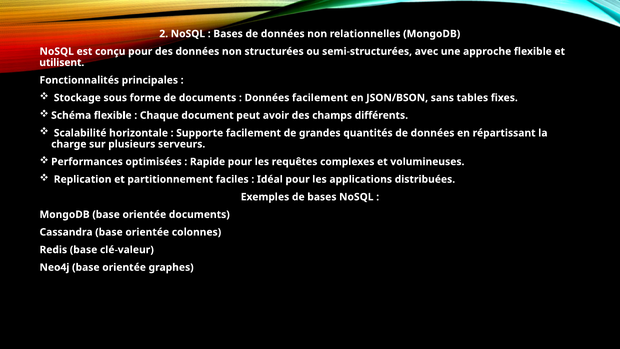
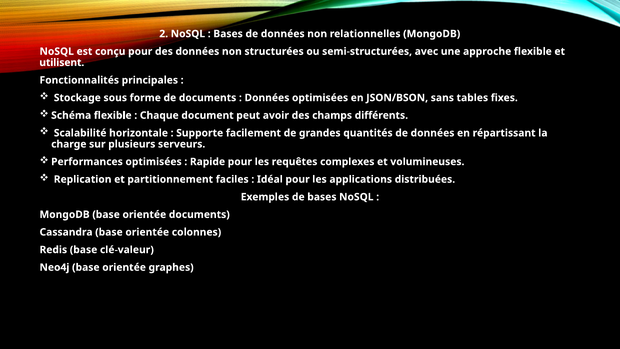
Données facilement: facilement -> optimisées (320, 98)
